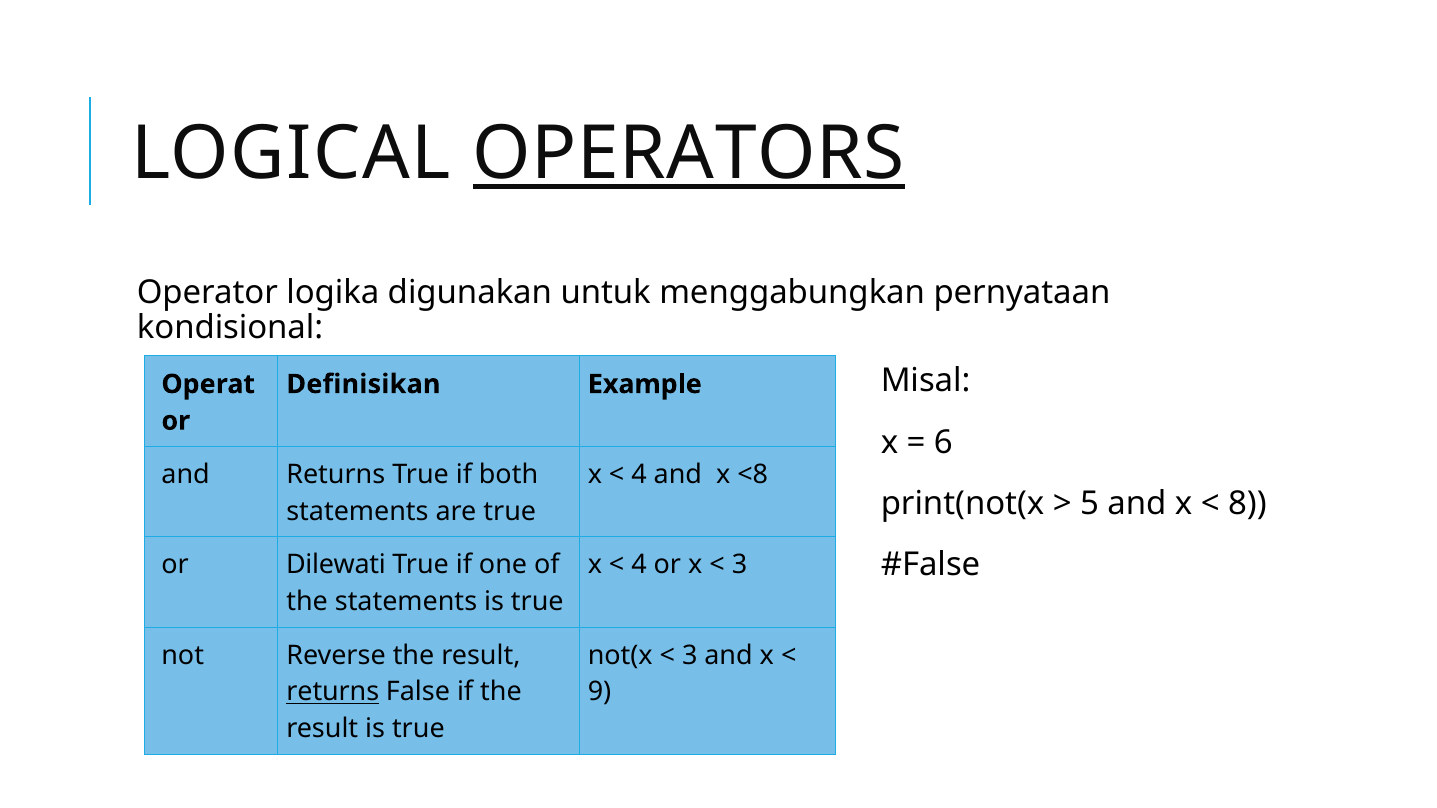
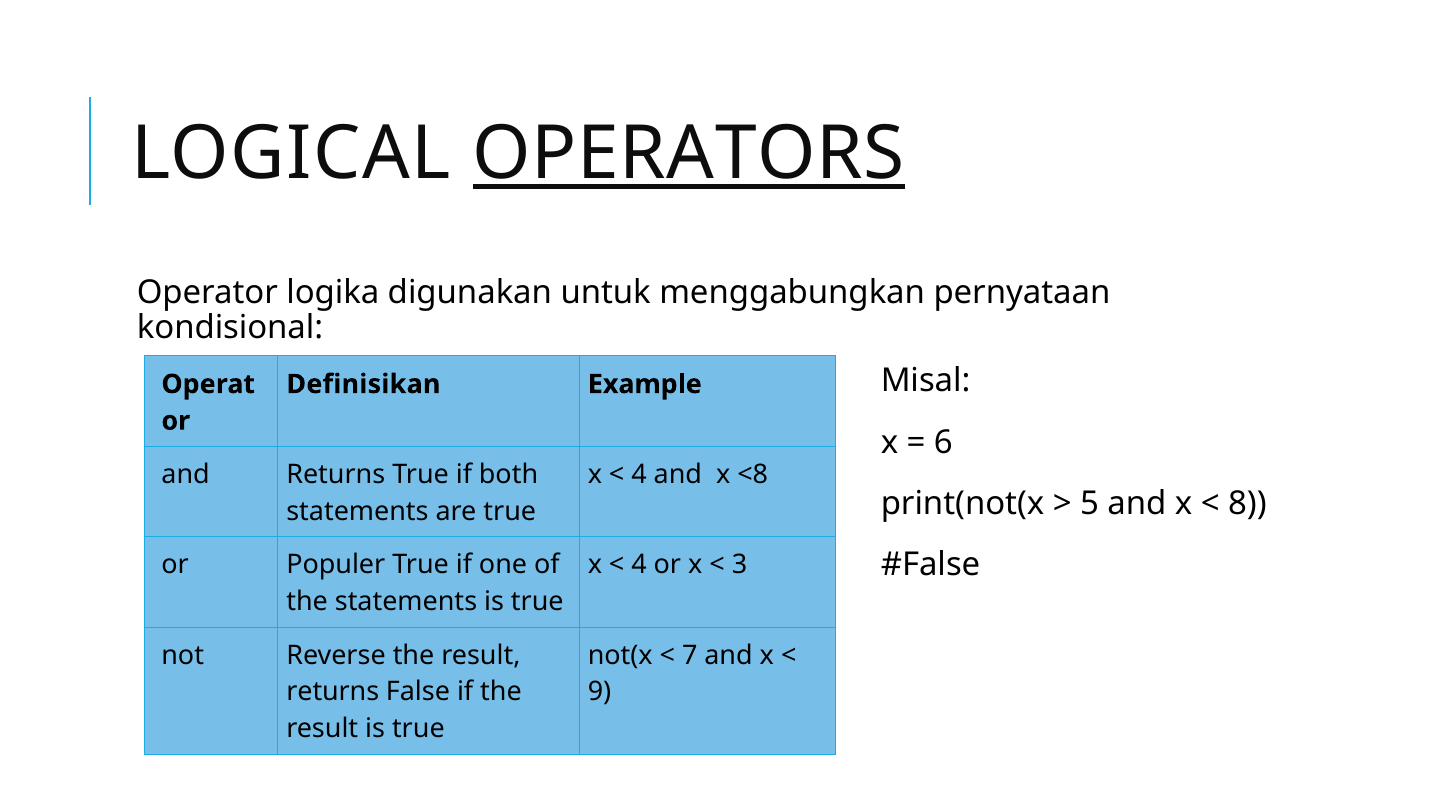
Dilewati: Dilewati -> Populer (336, 565)
3: 3 -> 7 (690, 656)
returns underline: present -> none (333, 692)
